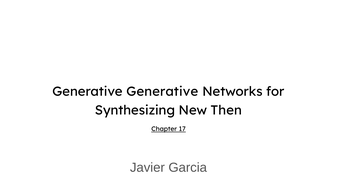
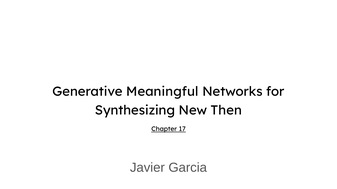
Generative Generative: Generative -> Meaningful (162, 92)
